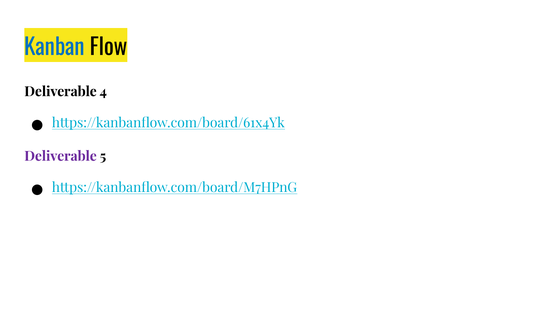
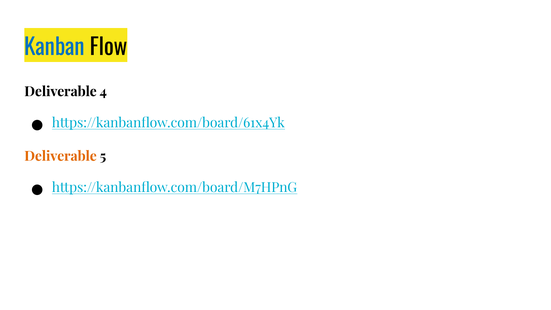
Deliverable colour: purple -> orange (61, 156)
